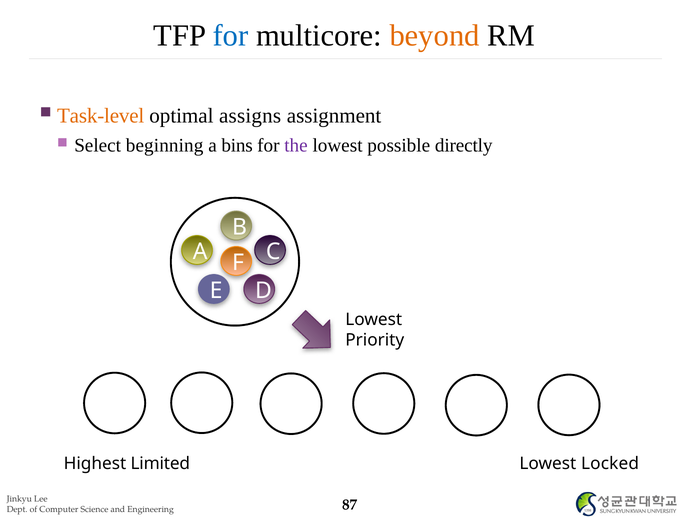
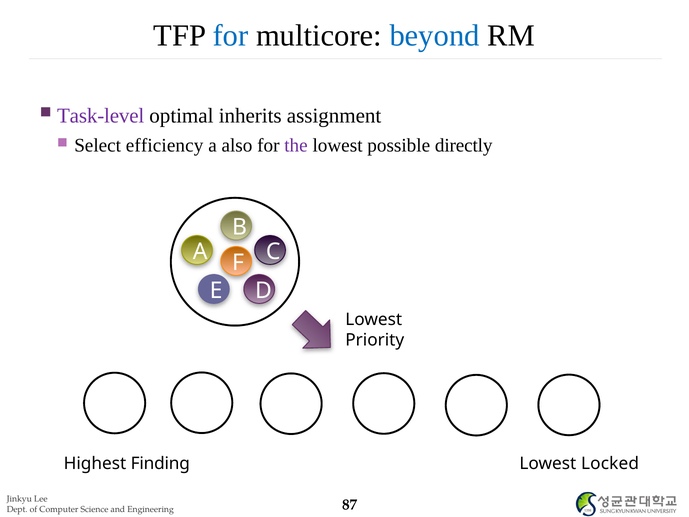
beyond colour: orange -> blue (435, 36)
Task-level colour: orange -> purple (101, 116)
assigns: assigns -> inherits (250, 116)
beginning: beginning -> efficiency (165, 145)
bins: bins -> also (237, 145)
Limited: Limited -> Finding (160, 463)
